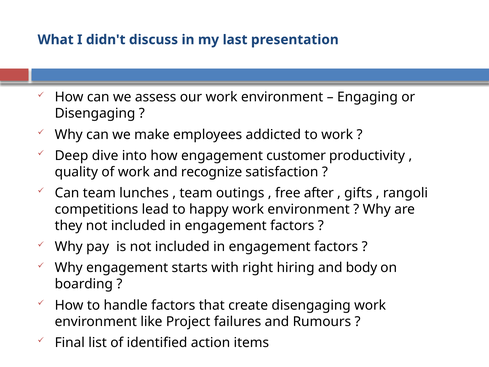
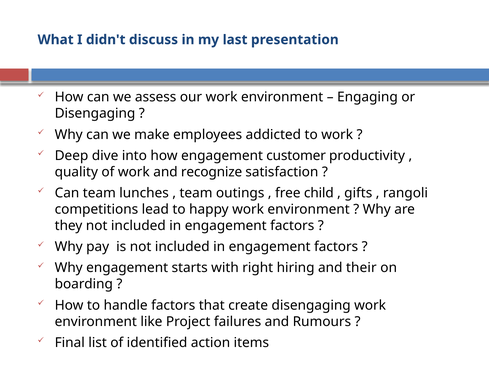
after: after -> child (319, 193)
body: body -> their (361, 268)
